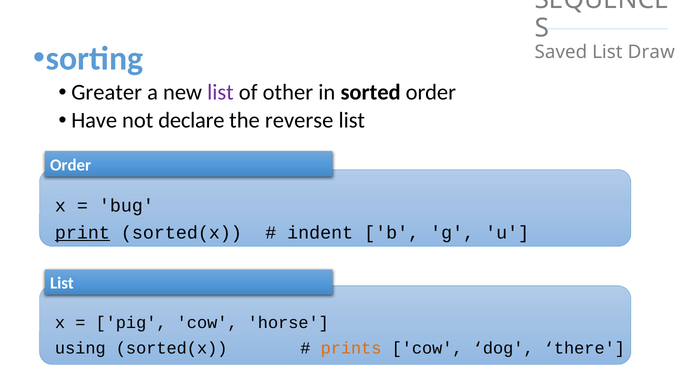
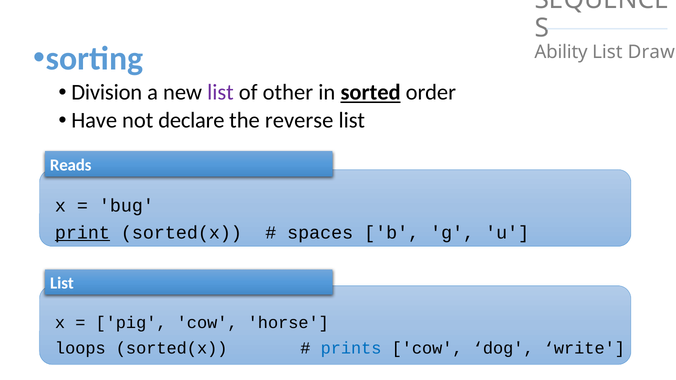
Saved: Saved -> Ability (561, 52)
Greater: Greater -> Division (107, 93)
sorted underline: none -> present (371, 93)
Order: Order -> Reads (71, 165)
indent: indent -> spaces (320, 233)
using: using -> loops (80, 349)
prints colour: orange -> blue (351, 349)
there: there -> write (584, 349)
